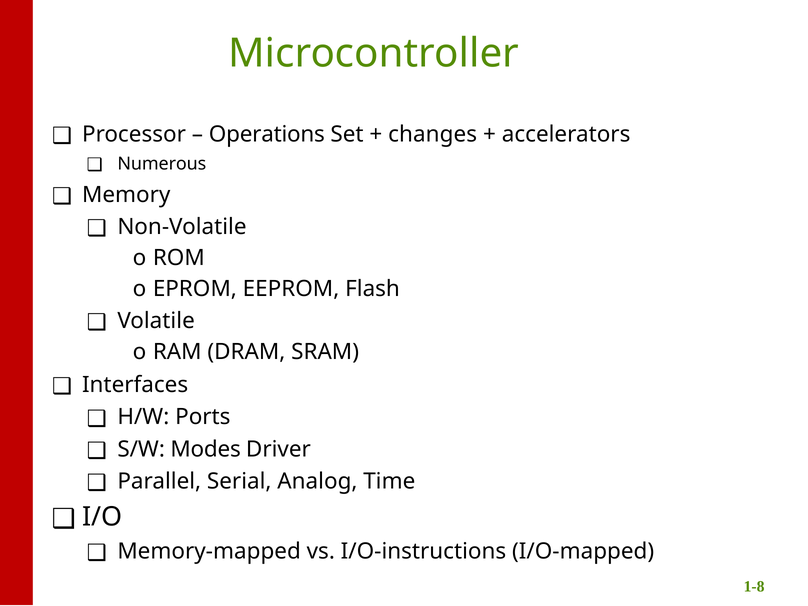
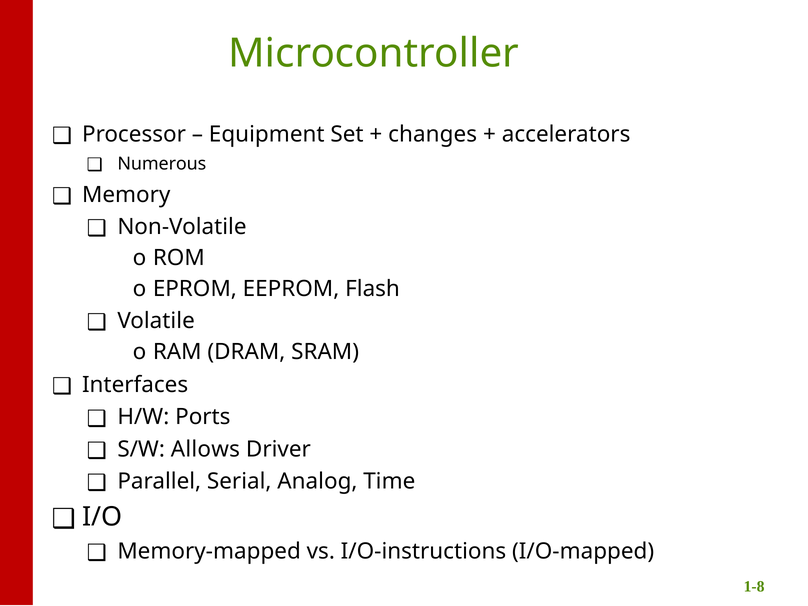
Operations: Operations -> Equipment (267, 134)
Modes: Modes -> Allows (205, 449)
